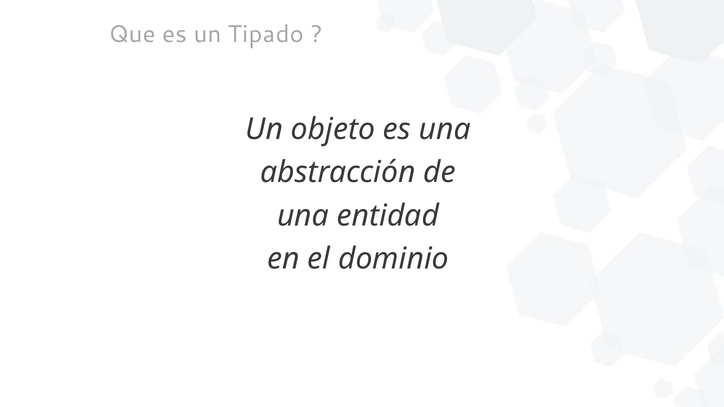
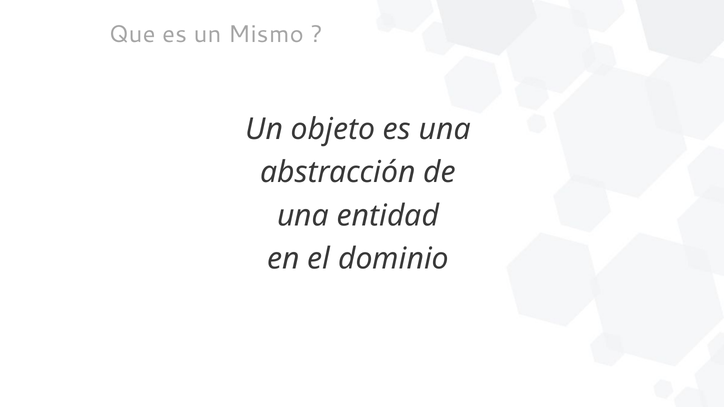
Tipado: Tipado -> Mismo (266, 34)
